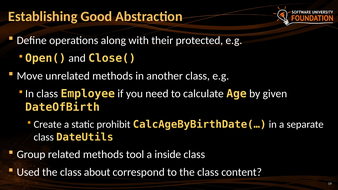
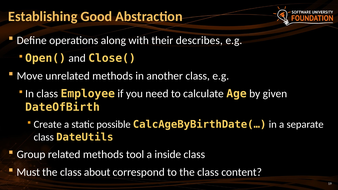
protected: protected -> describes (199, 40)
prohibit: prohibit -> possible (114, 125)
Used: Used -> Must (28, 172)
